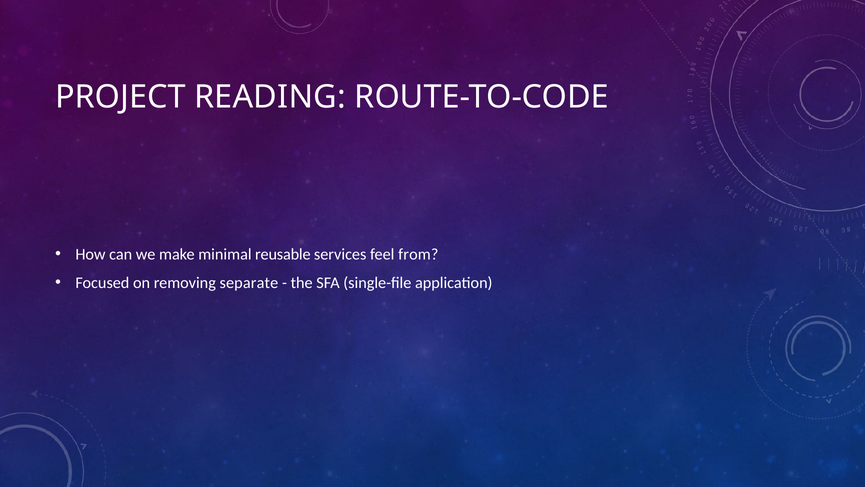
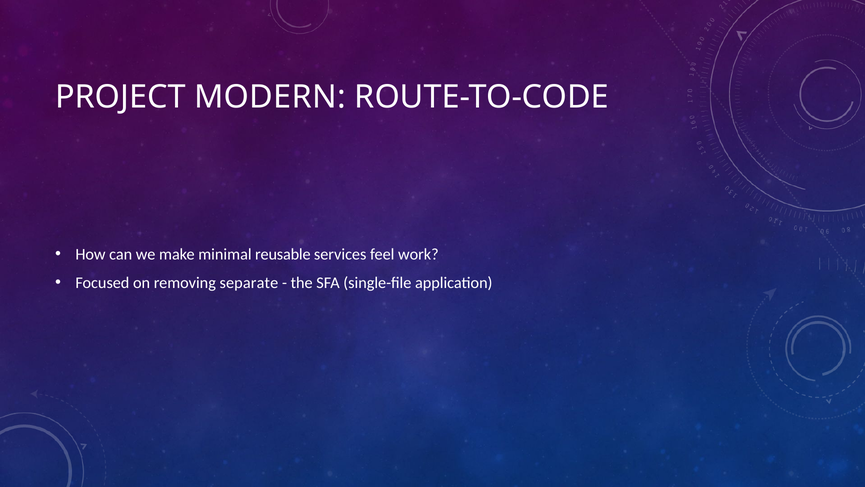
READING: READING -> MODERN (270, 97)
from: from -> work (418, 254)
